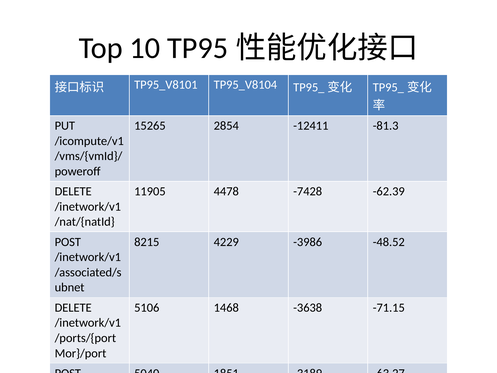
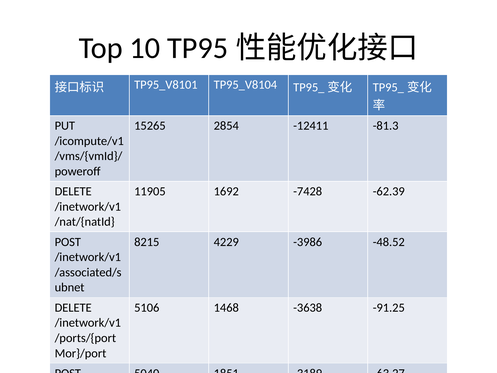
4478: 4478 -> 1692 (226, 191)
-71.15: -71.15 -> -91.25 (389, 308)
